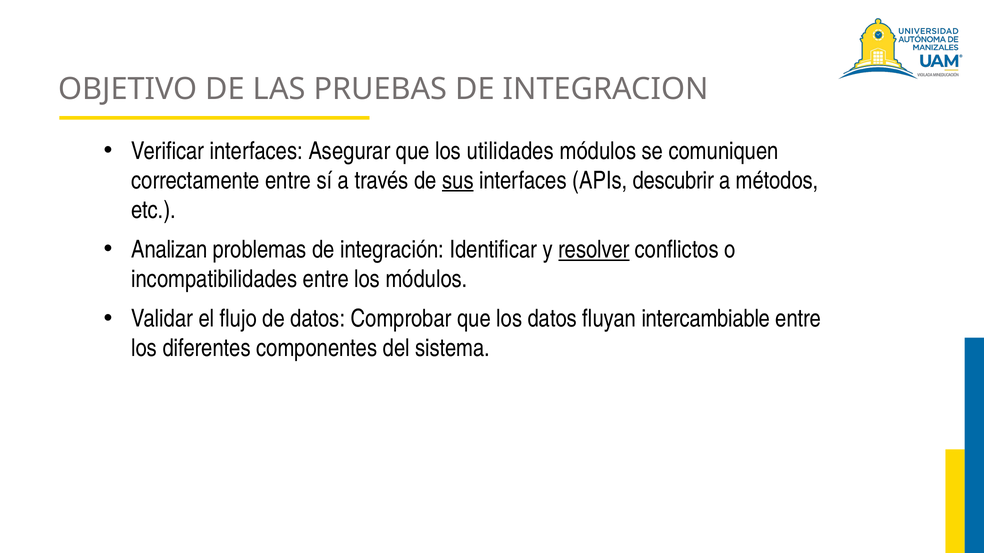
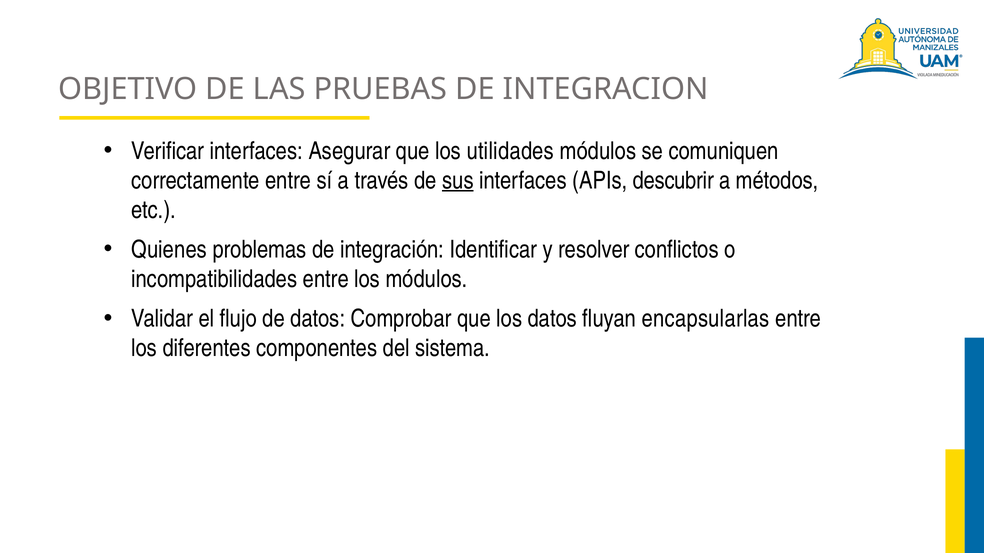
Analizan: Analizan -> Quienes (169, 250)
resolver underline: present -> none (594, 250)
intercambiable: intercambiable -> encapsularlas (706, 319)
